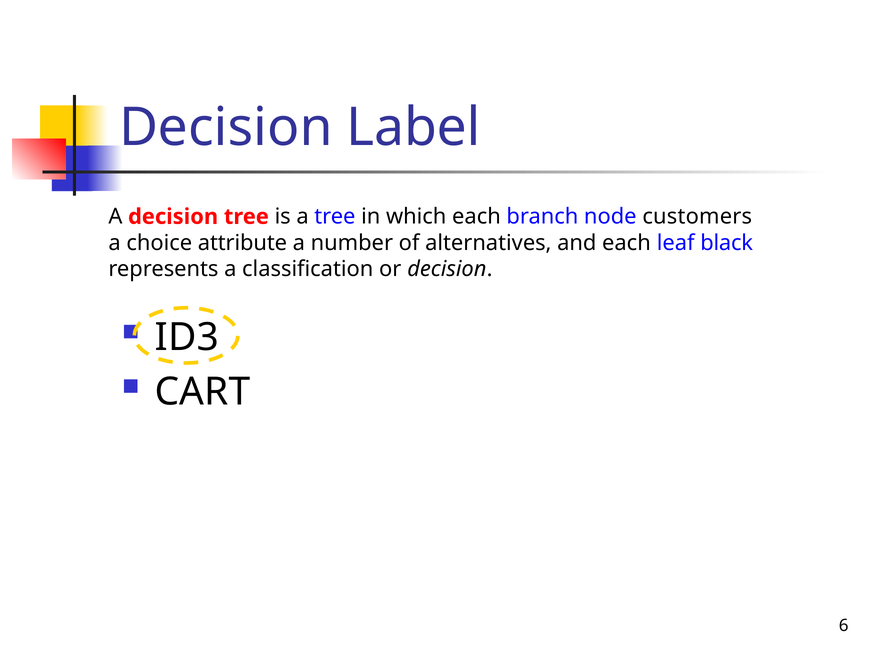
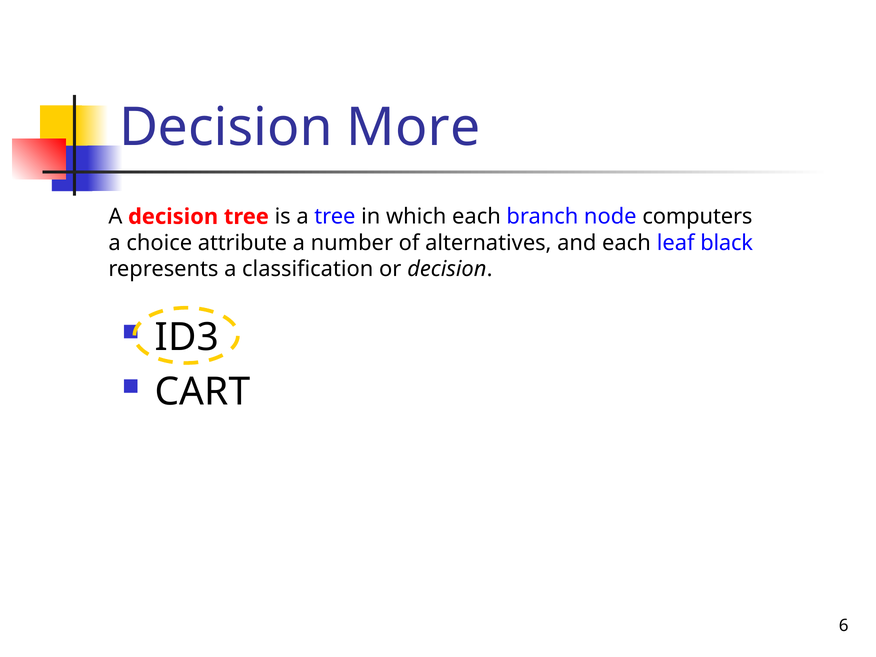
Label: Label -> More (413, 128)
customers: customers -> computers (697, 217)
